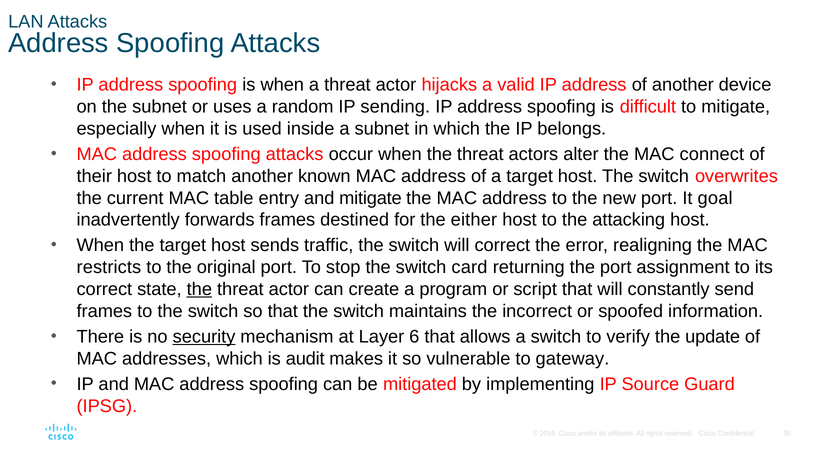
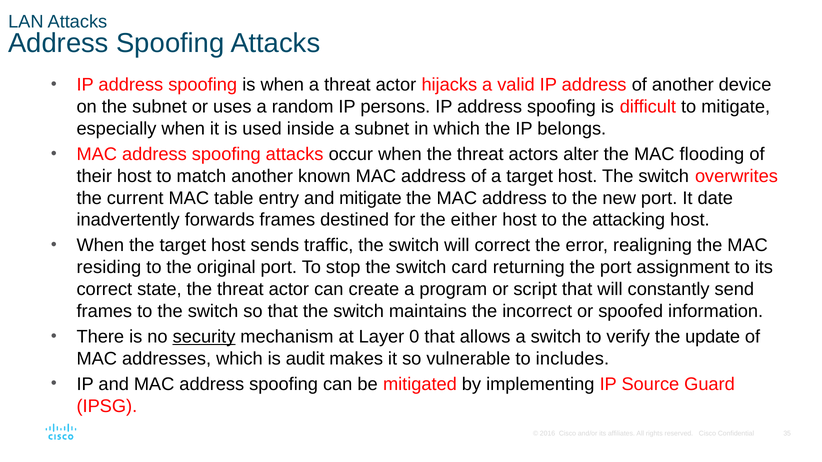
sending: sending -> persons (395, 107)
connect: connect -> flooding (712, 154)
goal: goal -> date (715, 198)
restricts: restricts -> residing (109, 268)
the underline: present -> none (199, 289)
6: 6 -> 0 (414, 337)
gateway: gateway -> includes (572, 359)
